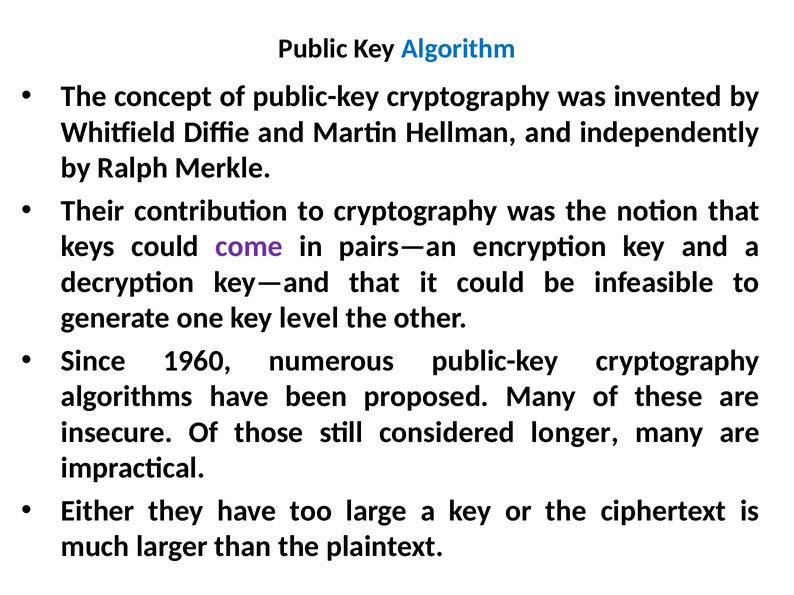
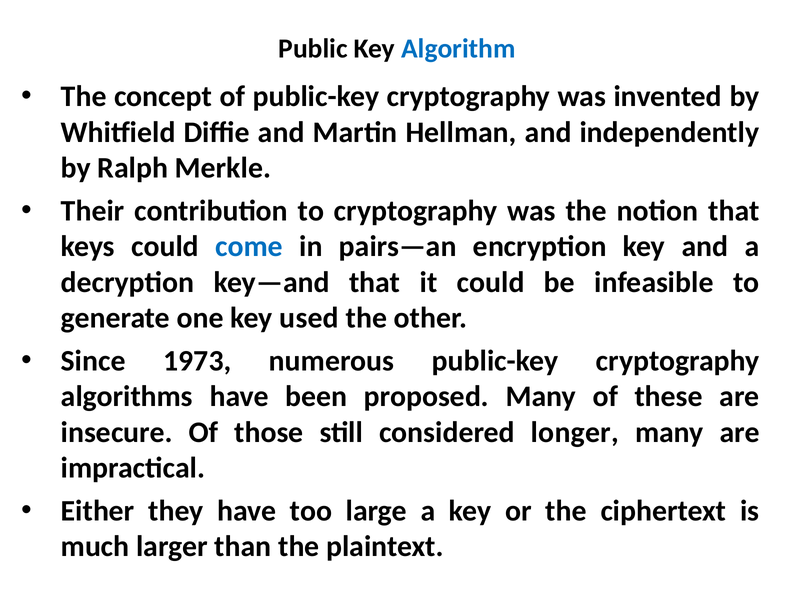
come colour: purple -> blue (249, 247)
level: level -> used (309, 318)
1960: 1960 -> 1973 (197, 361)
